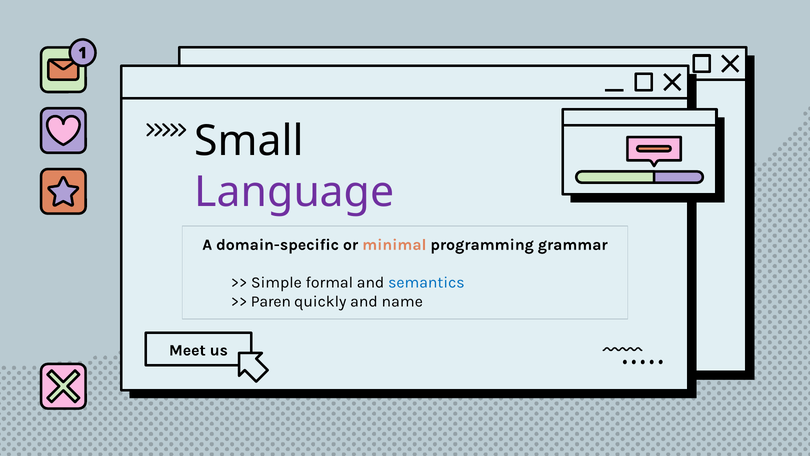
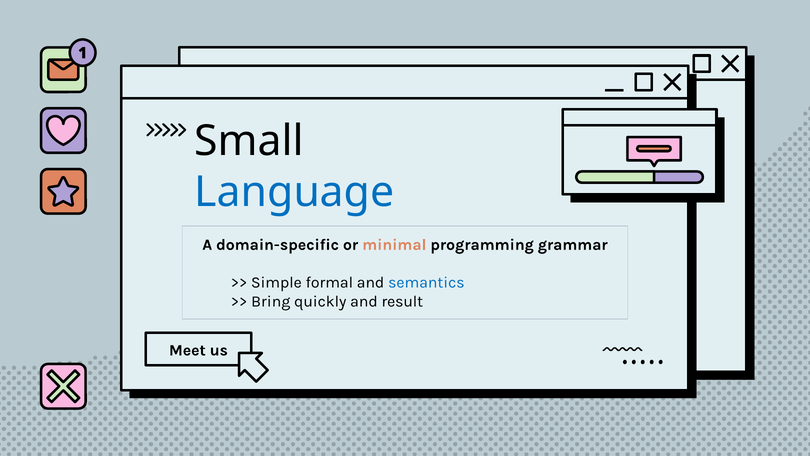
Language colour: purple -> blue (294, 192)
Paren: Paren -> Bring (271, 301)
name: name -> result (402, 301)
